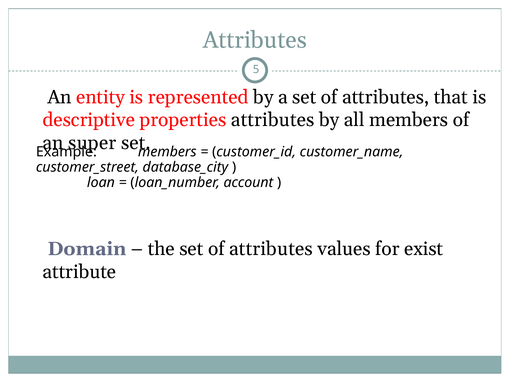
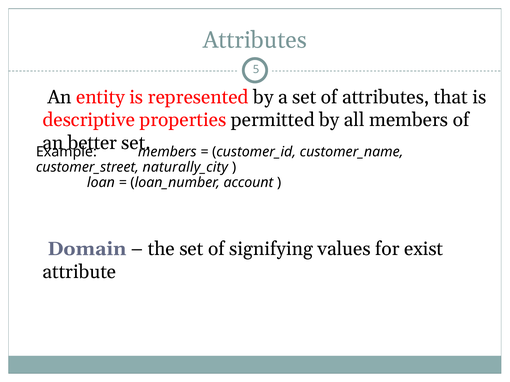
properties attributes: attributes -> permitted (273, 120)
super: super -> better (92, 143)
database_city: database_city -> naturally_city (185, 167)
the set of attributes: attributes -> signifying (271, 249)
